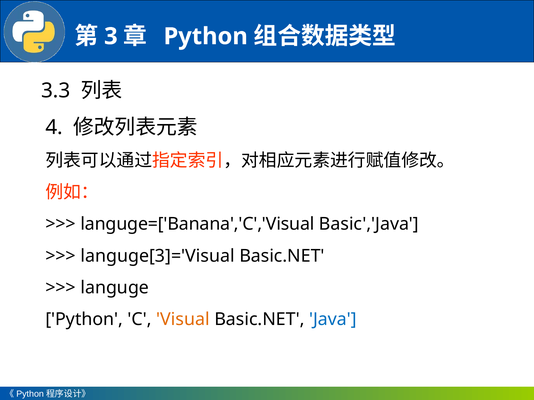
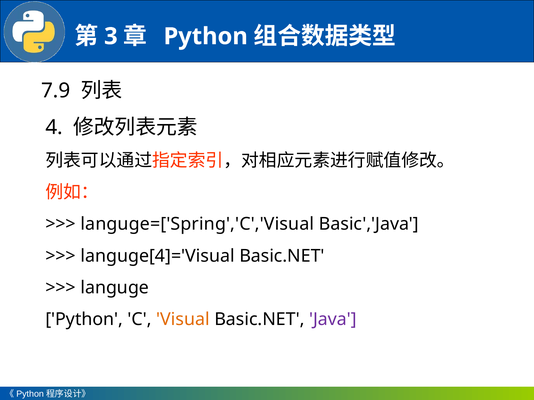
3.3: 3.3 -> 7.9 (56, 91)
languge=['Banana','C','Visual: languge=['Banana','C','Visual -> languge=['Spring','C','Visual (197, 224)
languge[3]='Visual: languge[3]='Visual -> languge[4]='Visual (158, 256)
Java colour: blue -> purple (333, 320)
